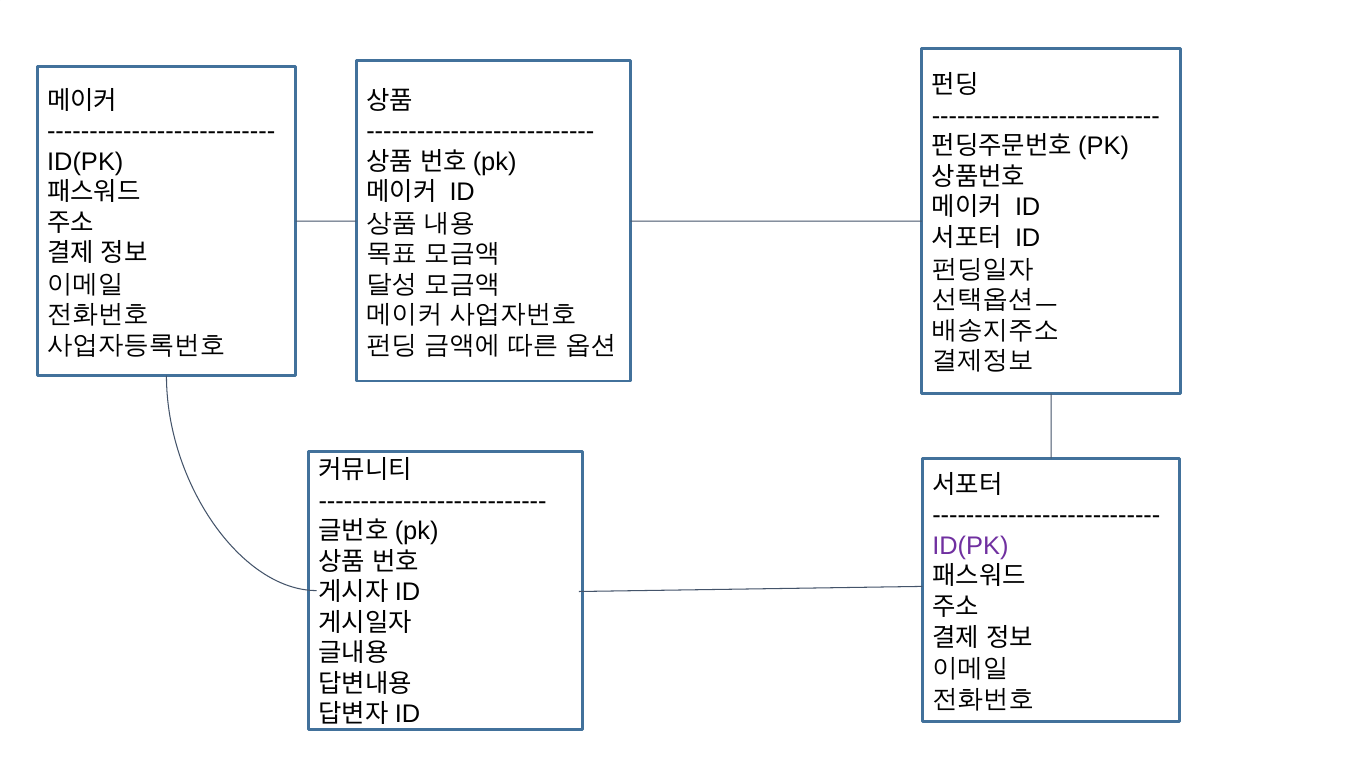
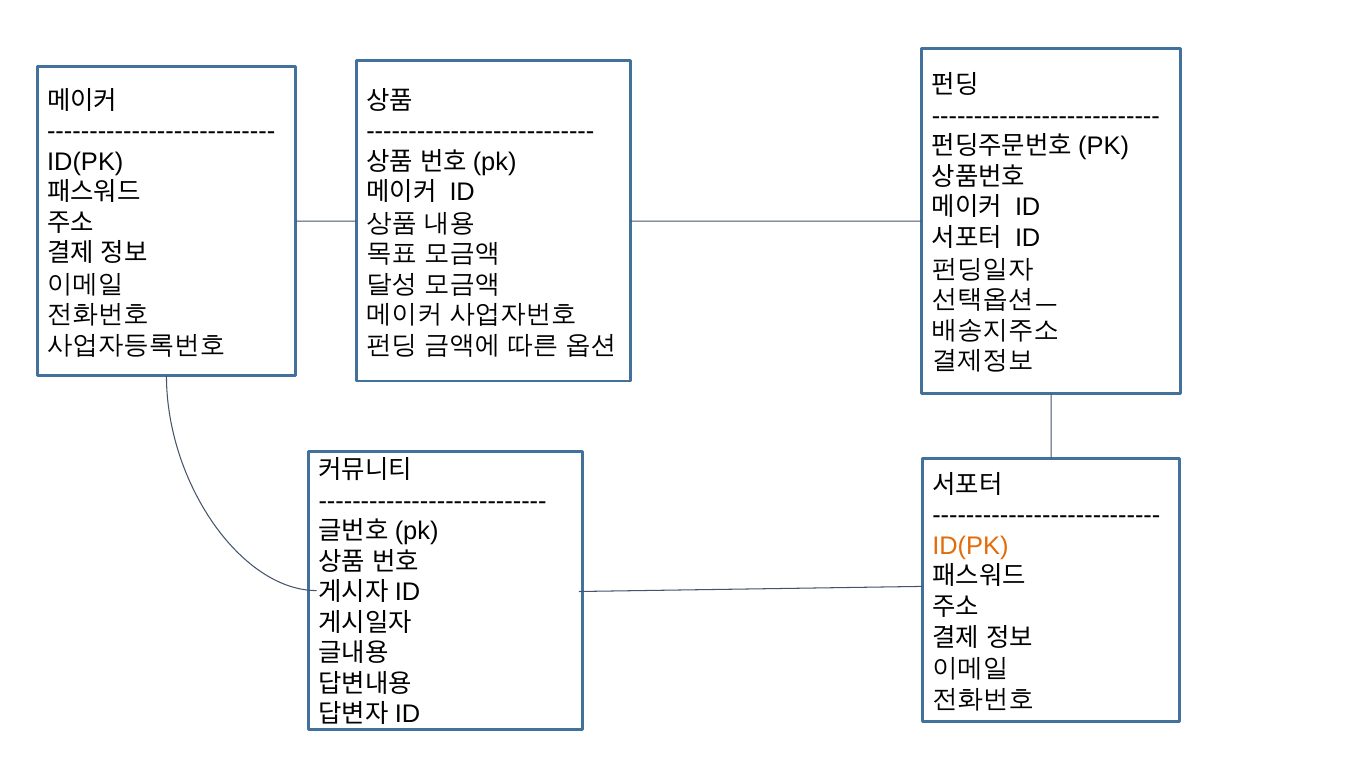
ID(PK colour: purple -> orange (970, 546)
